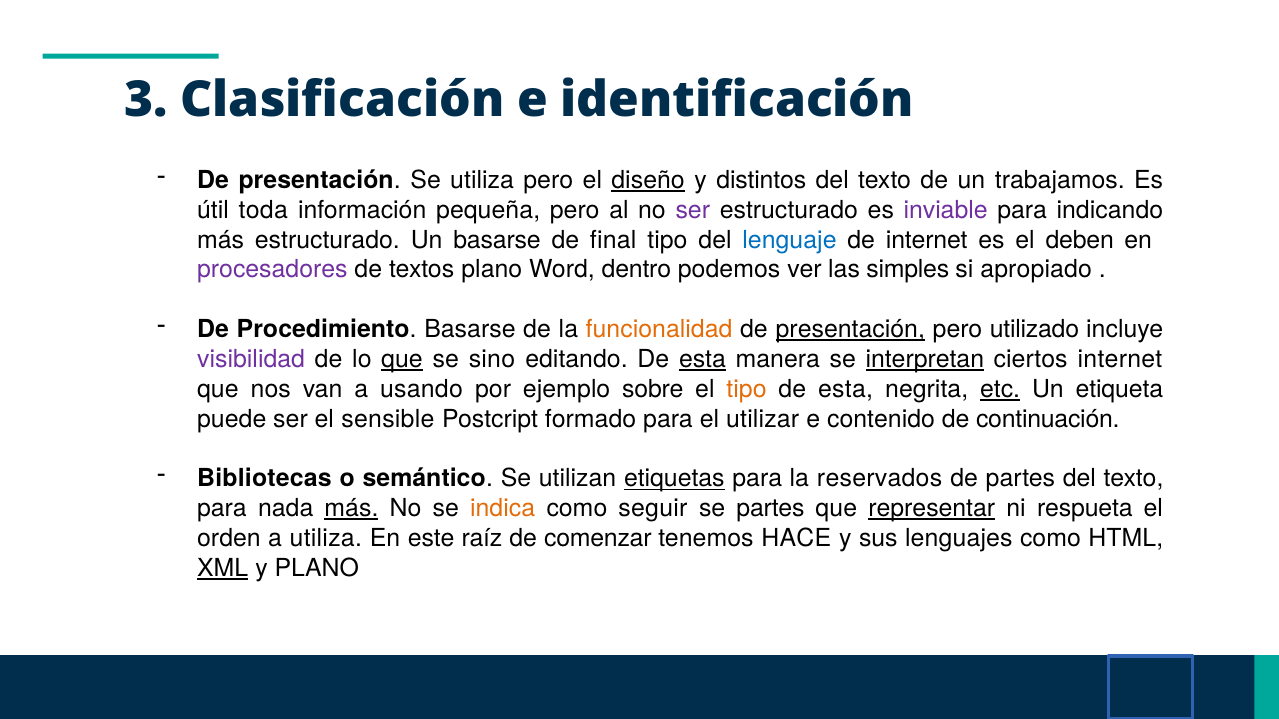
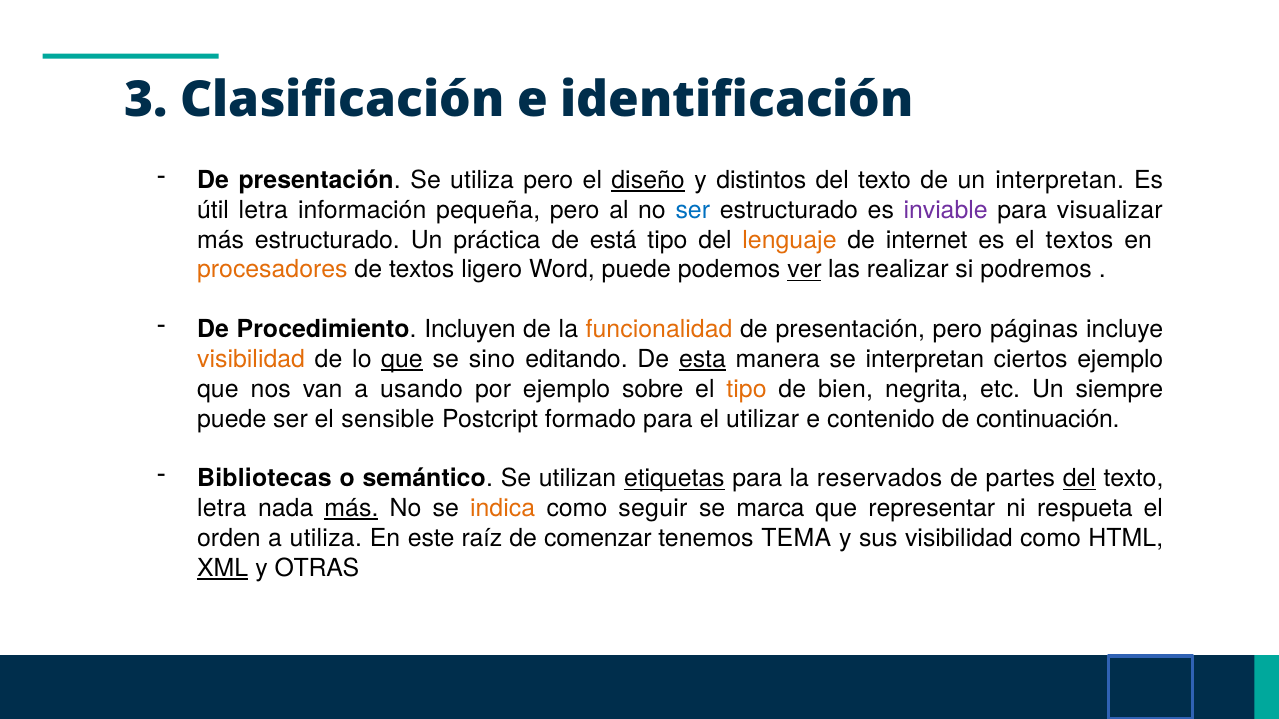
un trabajamos: trabajamos -> interpretan (1060, 180)
útil toda: toda -> letra (263, 210)
ser colour: purple -> blue (693, 210)
indicando: indicando -> visualizar (1110, 210)
Un basarse: basarse -> práctica (497, 240)
final: final -> está (613, 240)
lenguaje colour: blue -> orange (789, 240)
el deben: deben -> textos (1079, 240)
procesadores colour: purple -> orange (272, 270)
textos plano: plano -> ligero (492, 270)
Word dentro: dentro -> puede (636, 270)
ver underline: none -> present (804, 270)
simples: simples -> realizar (908, 270)
apropiado: apropiado -> podremos (1036, 270)
Procedimiento Basarse: Basarse -> Incluyen (470, 330)
presentación underline: present -> none (850, 330)
utilizado: utilizado -> páginas (1034, 330)
visibilidad colour: purple -> orange (251, 359)
interpretan underline: present -> none (925, 359)
ciertos internet: internet -> ejemplo (1120, 359)
esta: esta -> bien (846, 389)
etc underline: present -> none (1000, 389)
etiqueta: etiqueta -> siempre (1119, 389)
del underline: none -> present (1079, 479)
para: para -> letra (222, 509)
se partes: partes -> marca (771, 509)
representar underline: present -> none (932, 509)
HACE: HACE -> TEMA (796, 539)
sus lenguajes: lenguajes -> visibilidad (959, 539)
y PLANO: PLANO -> OTRAS (317, 568)
